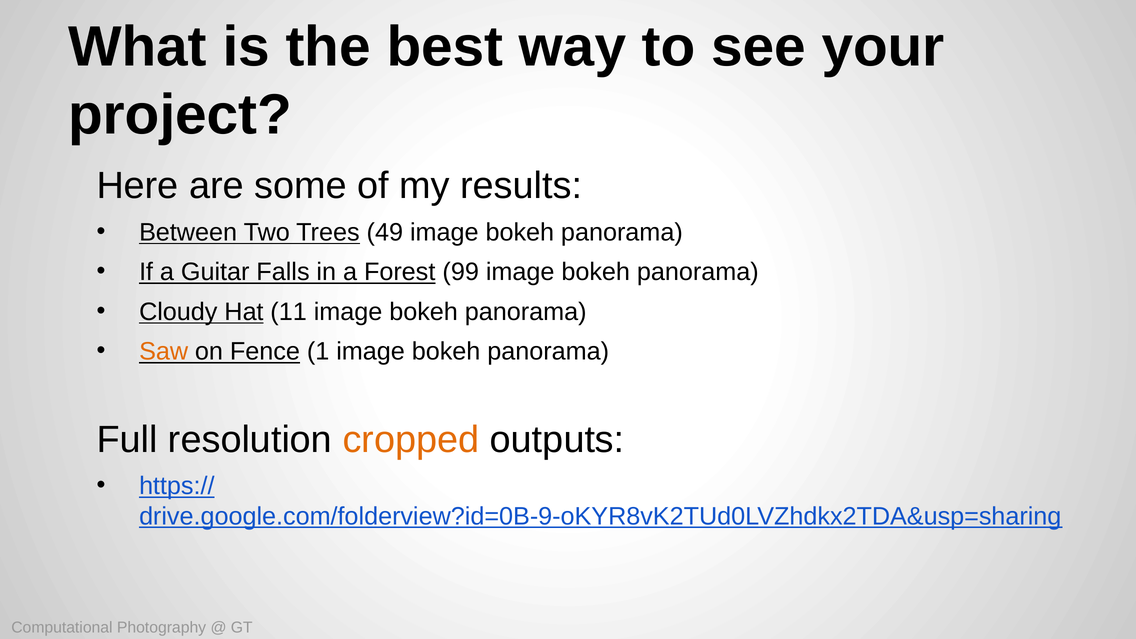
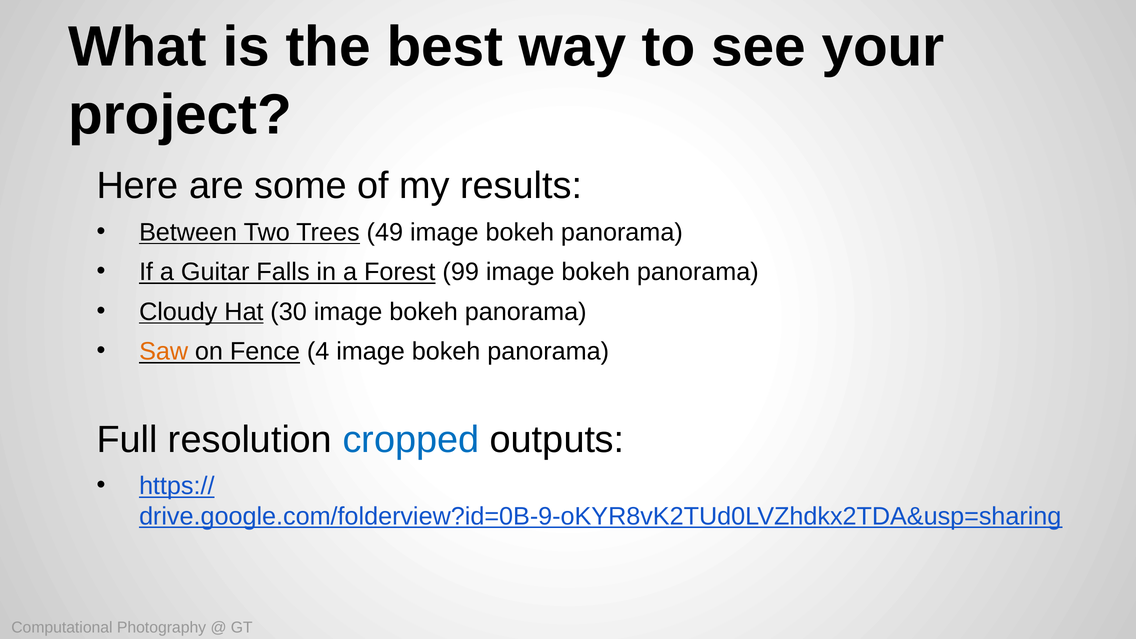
11: 11 -> 30 (289, 312)
1: 1 -> 4 (318, 352)
cropped colour: orange -> blue (411, 440)
